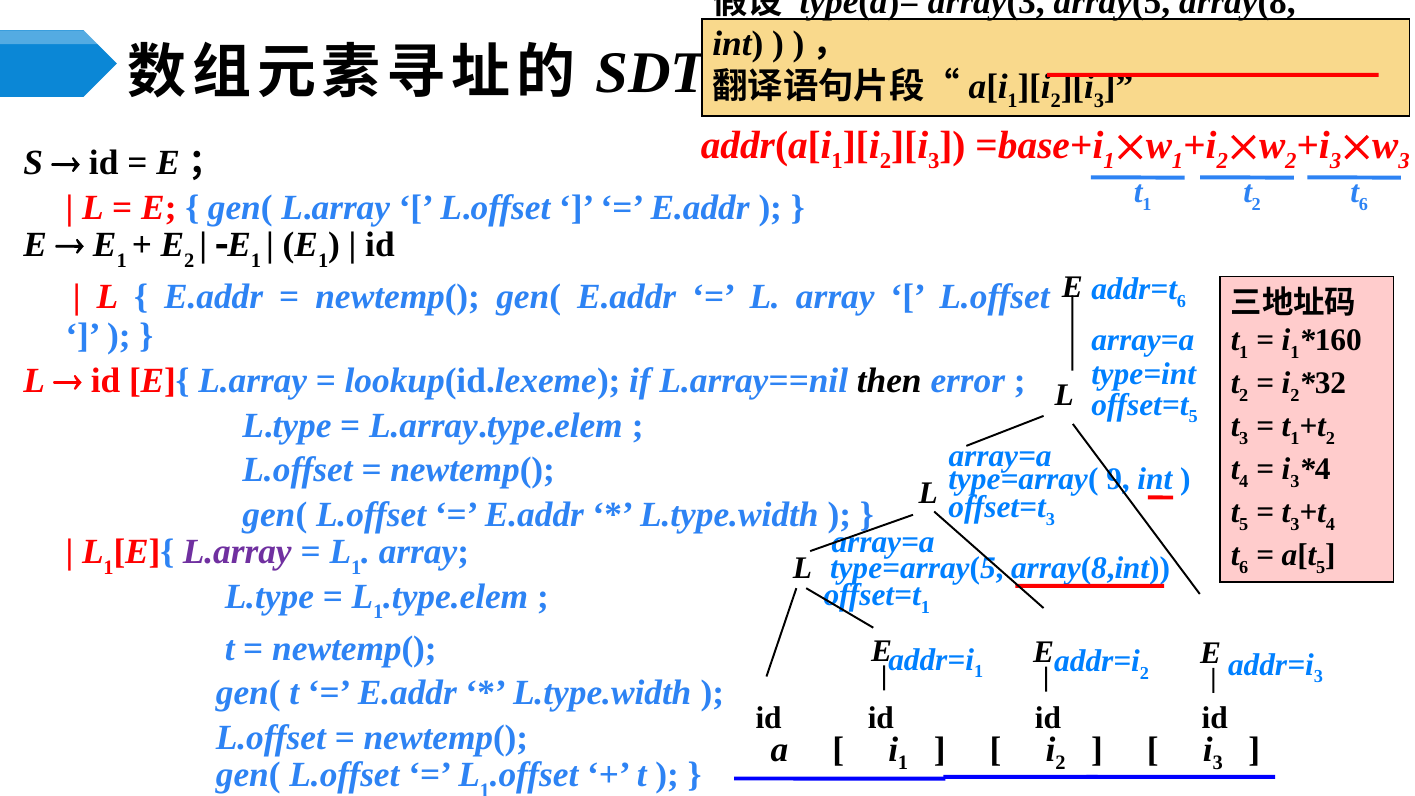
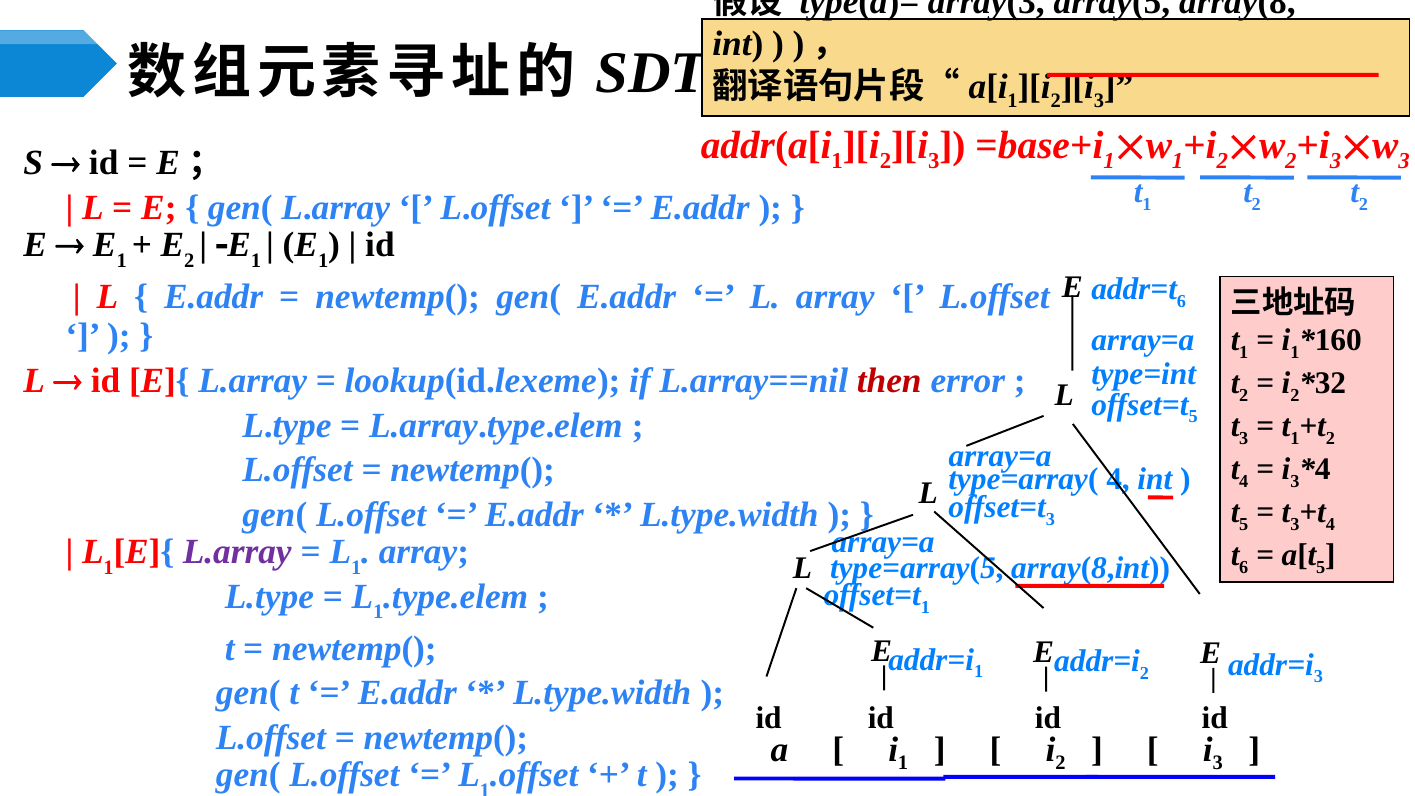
6: 6 -> 2 (1363, 204)
then colour: black -> red (889, 381)
type=array( 9: 9 -> 4 (1118, 480)
